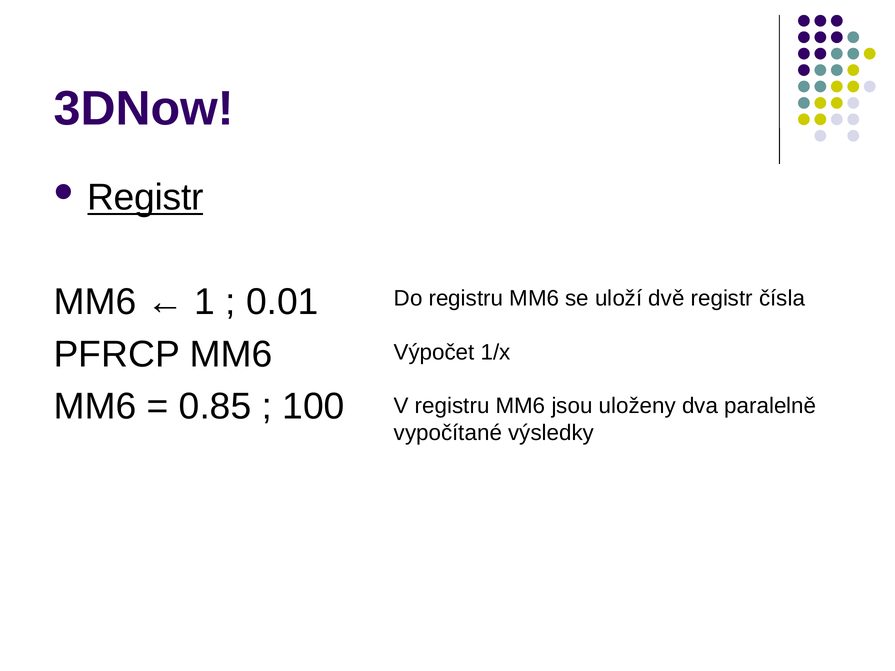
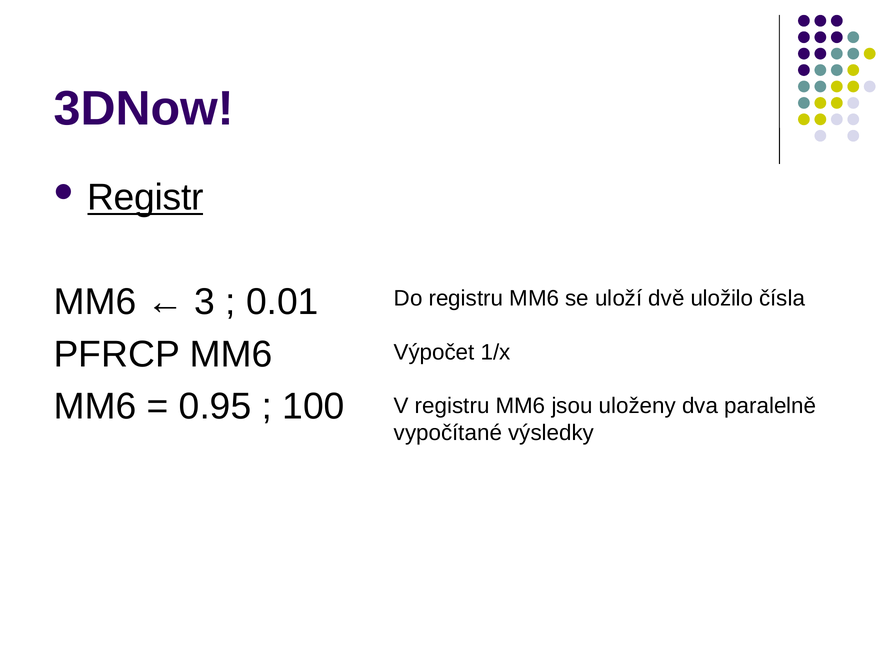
1: 1 -> 3 (205, 302)
dvě registr: registr -> uložilo (722, 299)
0.85: 0.85 -> 0.95 (215, 407)
